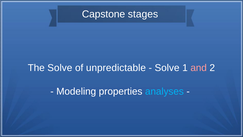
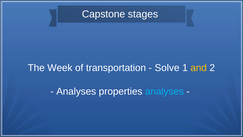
The Solve: Solve -> Week (60, 68)
unpredictable: unpredictable -> transportation (116, 68)
and colour: pink -> yellow (199, 68)
Modeling: Modeling -> Analyses (76, 91)
